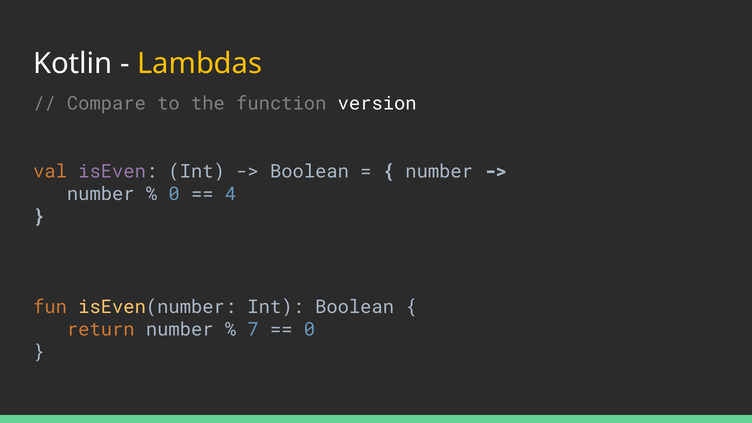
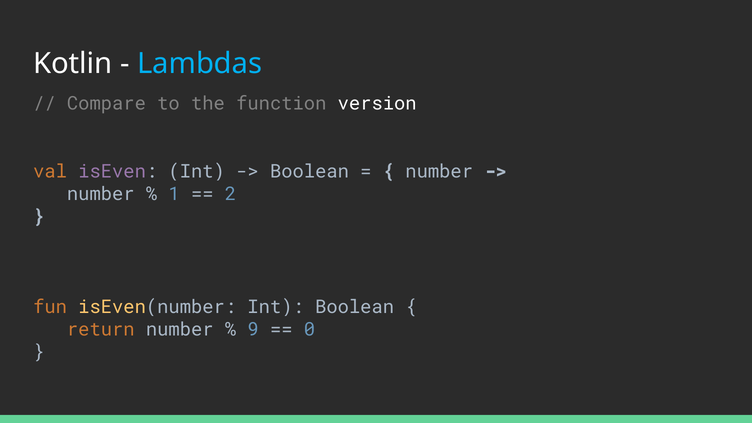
Lambdas colour: yellow -> light blue (200, 64)
0: 0 -> 1 (174, 194)
4: 4 -> 2 (231, 194)
7: 7 -> 9 (253, 329)
